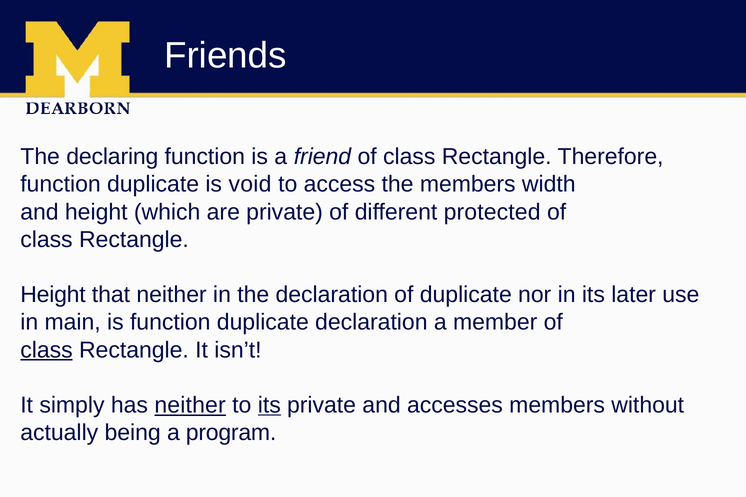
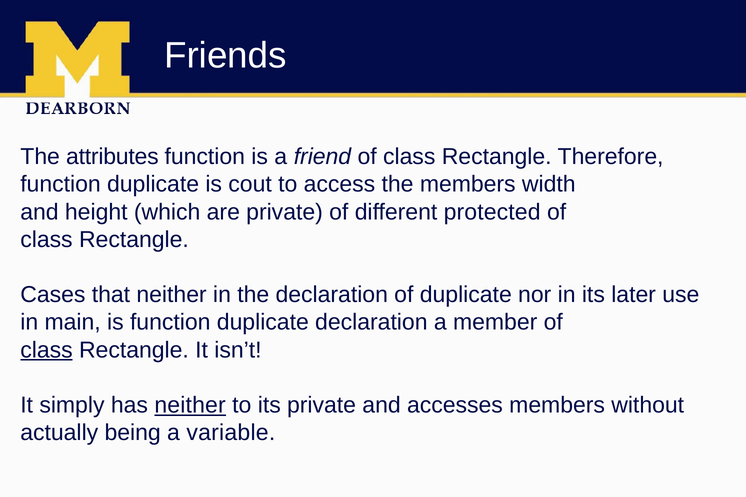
declaring: declaring -> attributes (112, 157)
void: void -> cout (250, 184)
Height: Height -> Cases (53, 295)
its underline: present -> none (269, 405)
program: program -> variable (231, 433)
